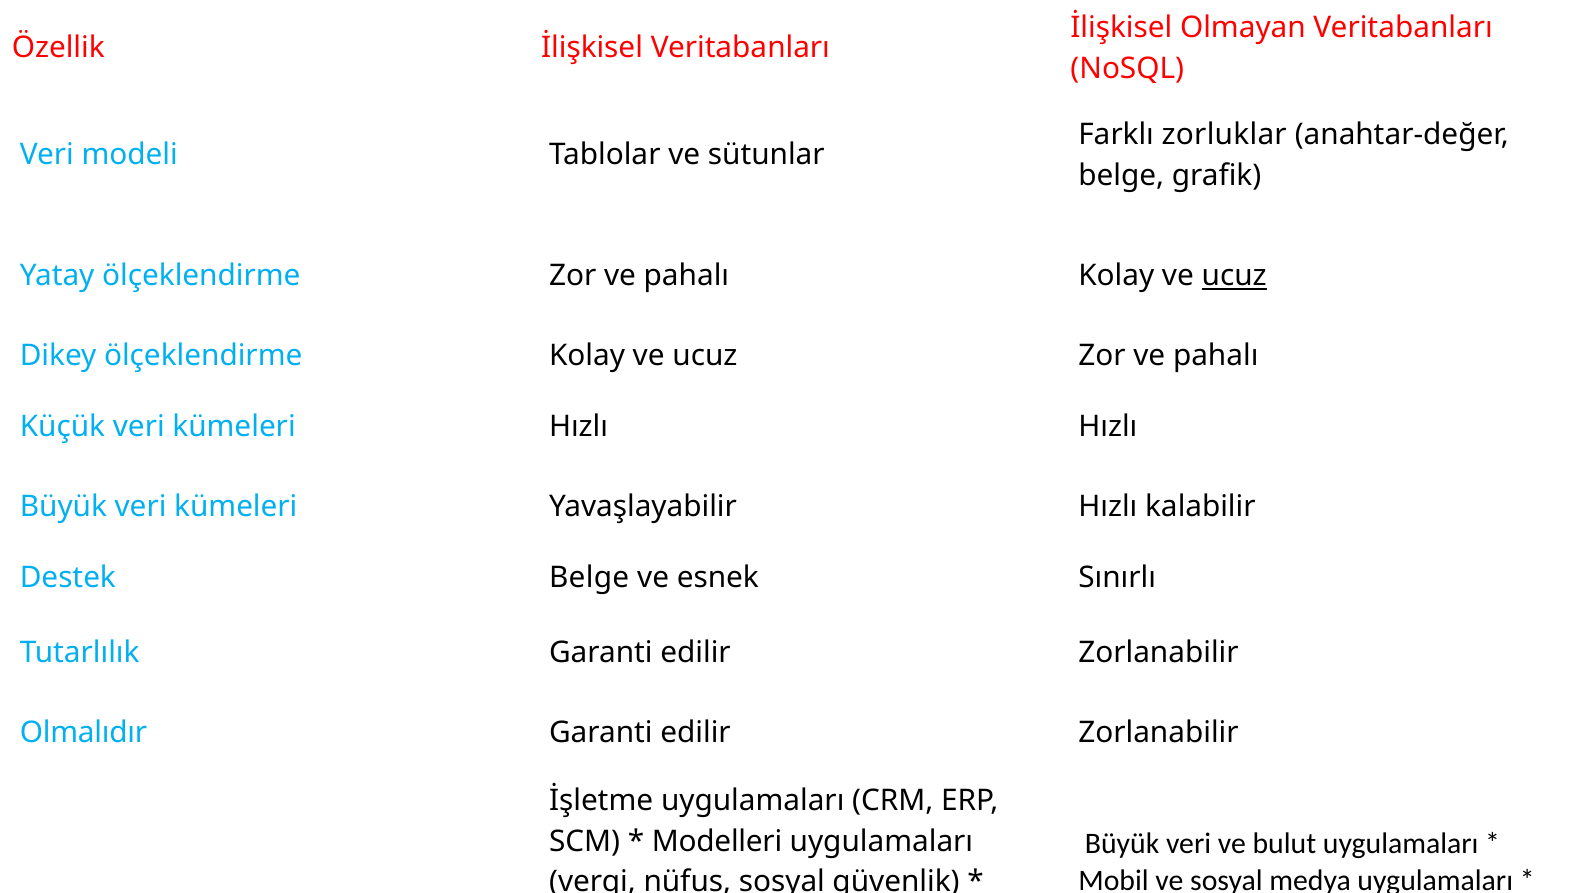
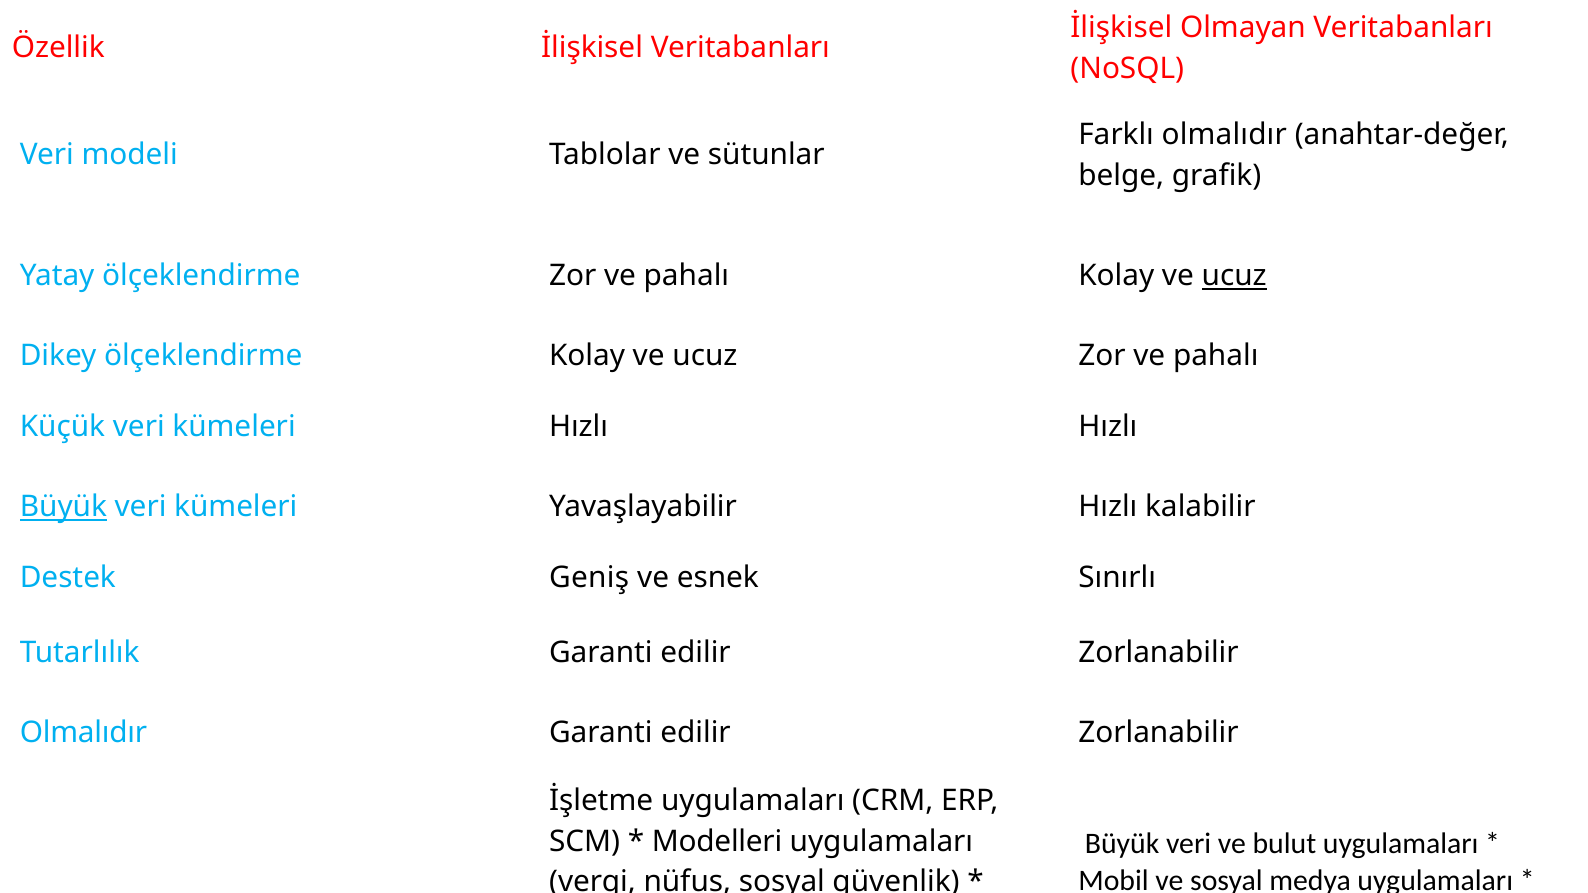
Farklı zorluklar: zorluklar -> olmalıdır (1224, 135)
Büyük underline: none -> present (63, 507)
Destek Belge: Belge -> Geniş (589, 578)
